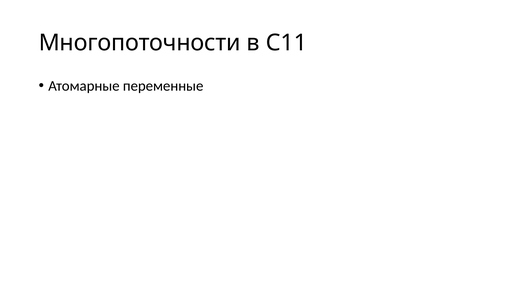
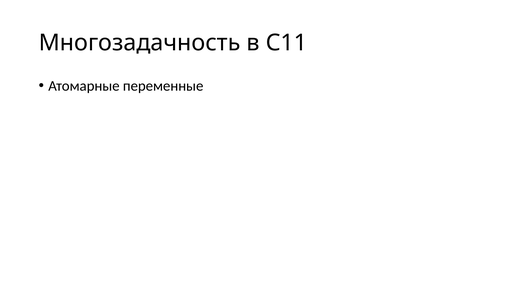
Многопоточности: Многопоточности -> Многозадачность (140, 43)
